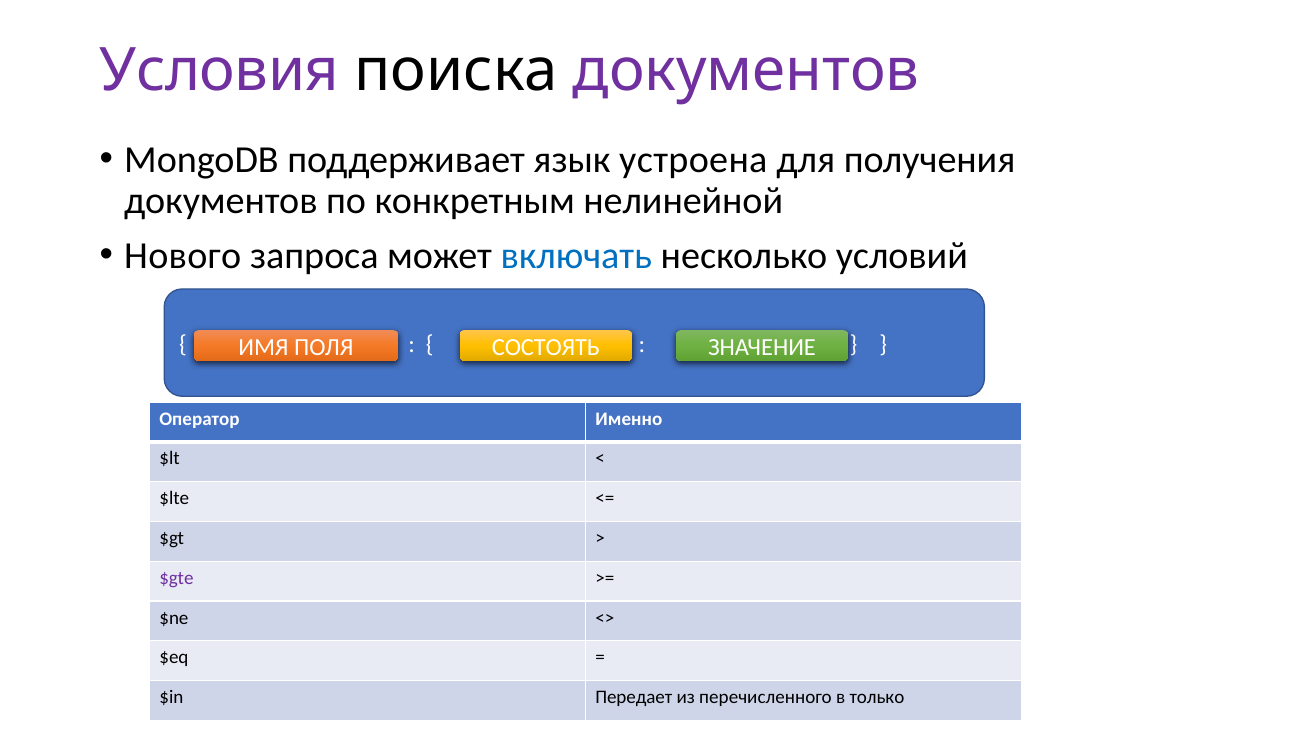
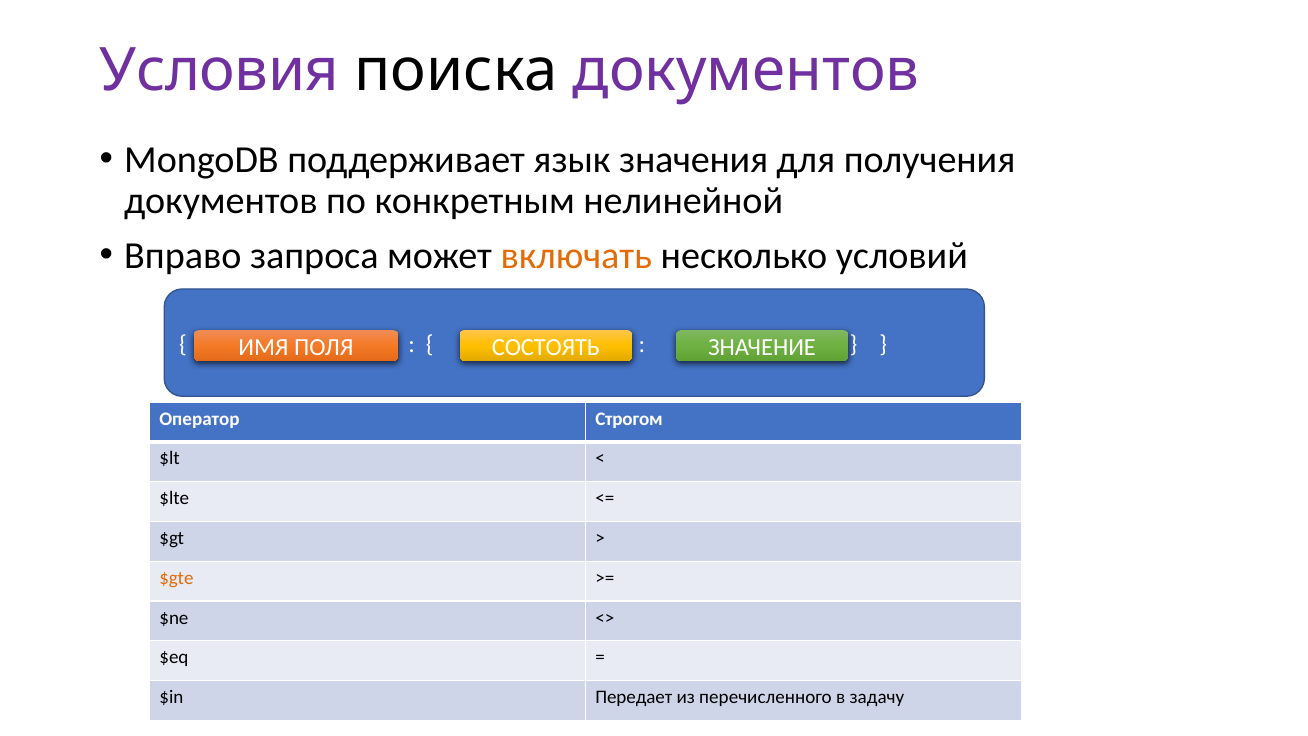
устроена: устроена -> значения (694, 160)
Нового: Нового -> Вправо (183, 256)
включать colour: blue -> orange (576, 256)
Именно: Именно -> Строгом (629, 419)
$gte colour: purple -> orange (176, 578)
только: только -> задачу (877, 697)
